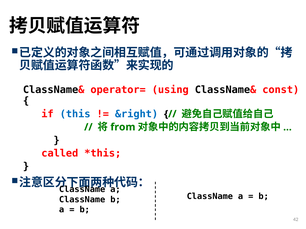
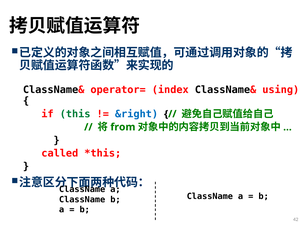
using: using -> index (170, 90)
const: const -> using (281, 90)
this colour: blue -> green (75, 114)
